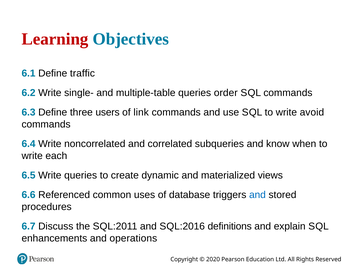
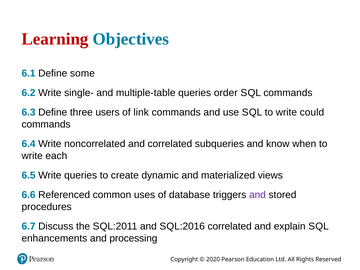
traffic: traffic -> some (82, 73)
avoid: avoid -> could (312, 112)
and colour: blue -> purple (257, 195)
L:2016 definitions: definitions -> correlated (230, 226)
operations: operations -> processing (133, 238)
